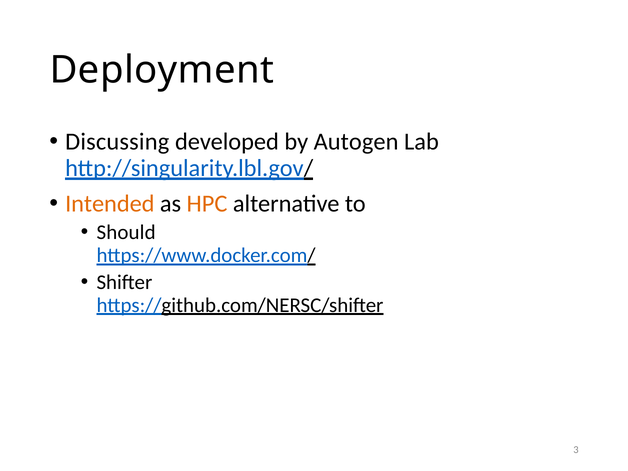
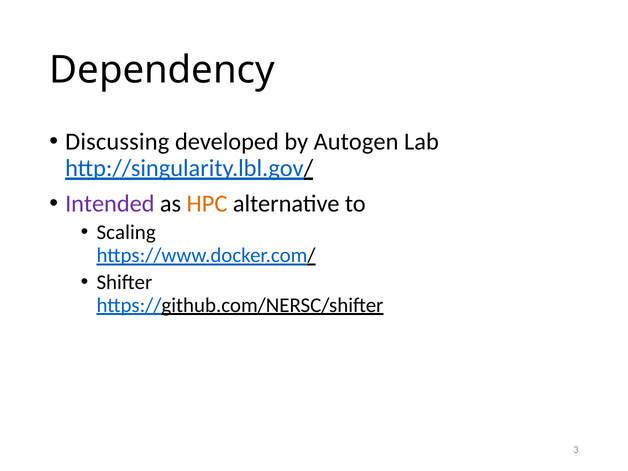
Deployment: Deployment -> Dependency (162, 70)
Intended colour: orange -> purple (110, 204)
Should: Should -> Scaling (126, 232)
